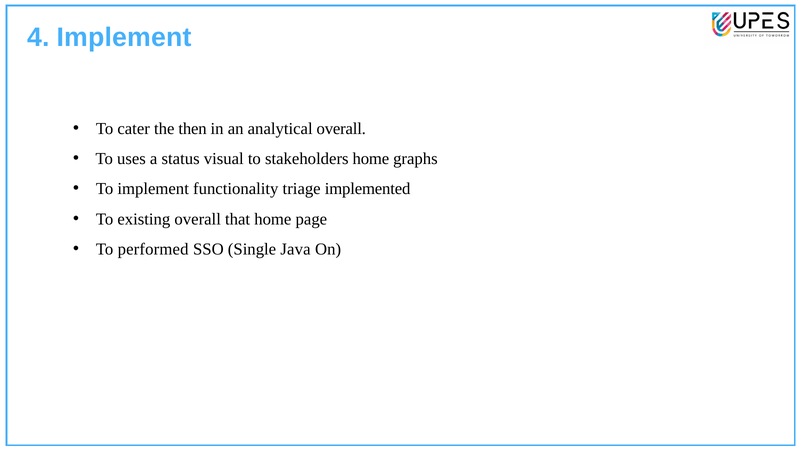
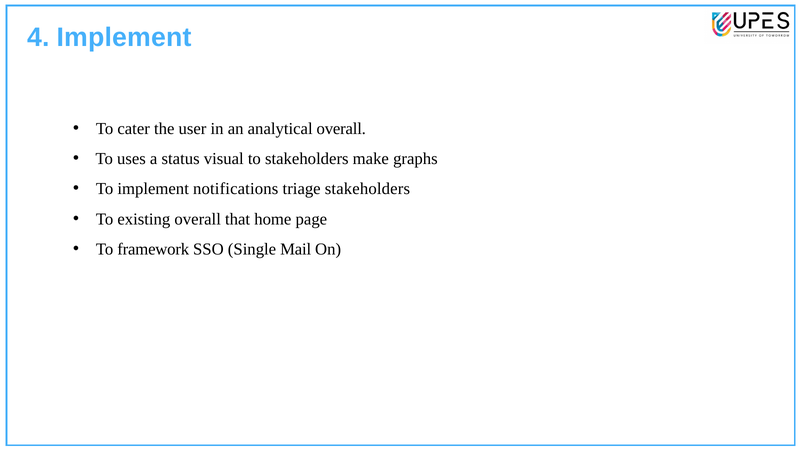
then: then -> user (193, 129)
stakeholders home: home -> make (371, 159)
functionality: functionality -> notifications (236, 189)
triage implemented: implemented -> stakeholders (367, 189)
performed: performed -> framework (153, 249)
Java: Java -> Mail (296, 249)
